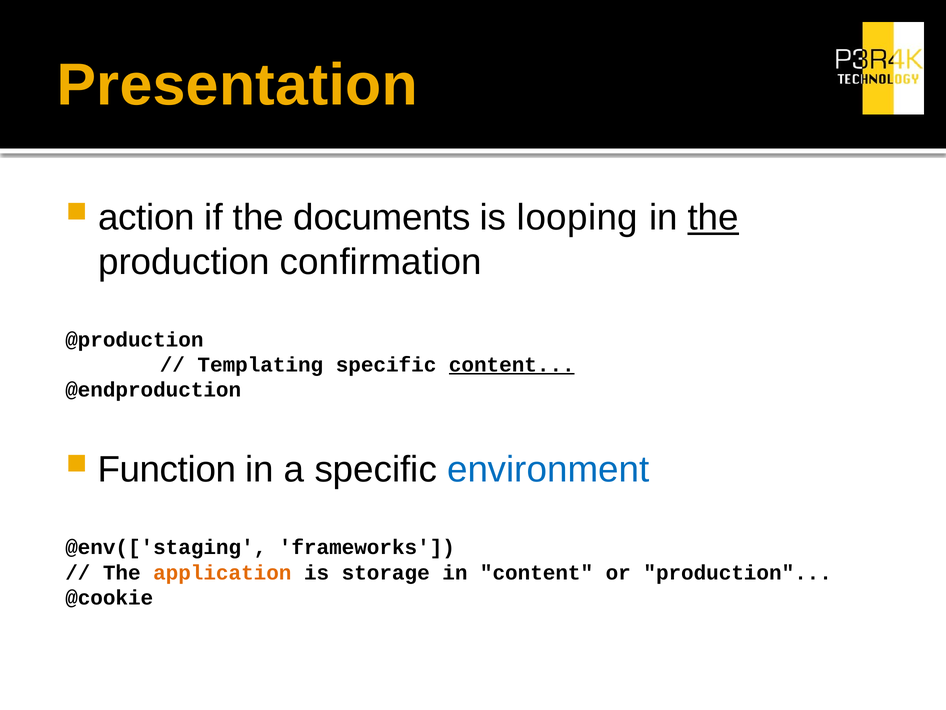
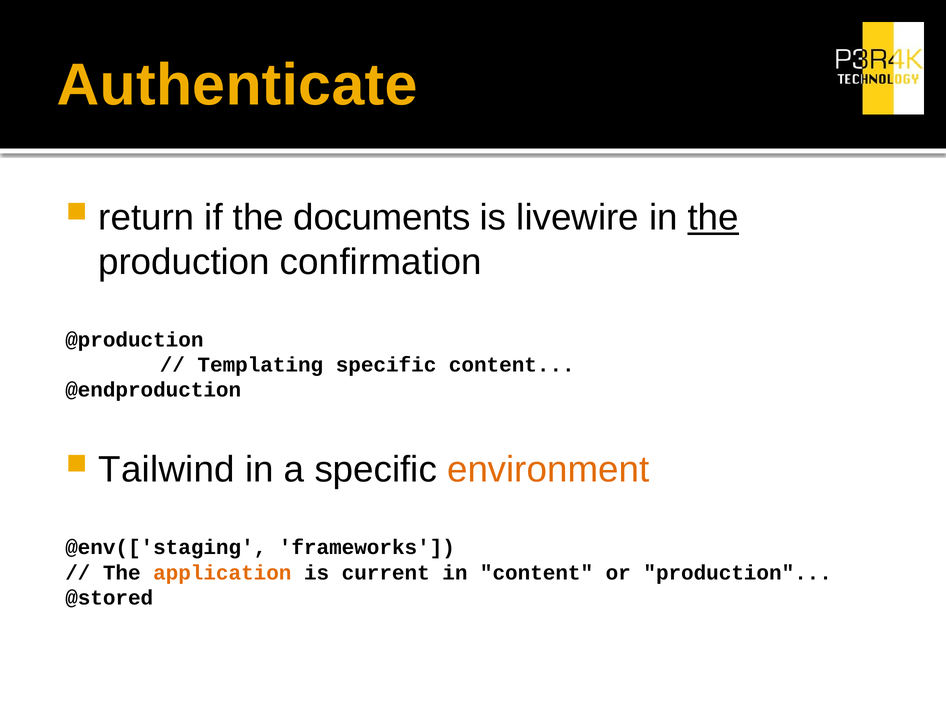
Presentation: Presentation -> Authenticate (237, 85)
action: action -> return (146, 218)
looping: looping -> livewire (578, 218)
content underline: present -> none (512, 365)
Function: Function -> Tailwind (167, 469)
environment colour: blue -> orange (548, 469)
storage: storage -> current (386, 572)
@cookie: @cookie -> @stored (109, 597)
